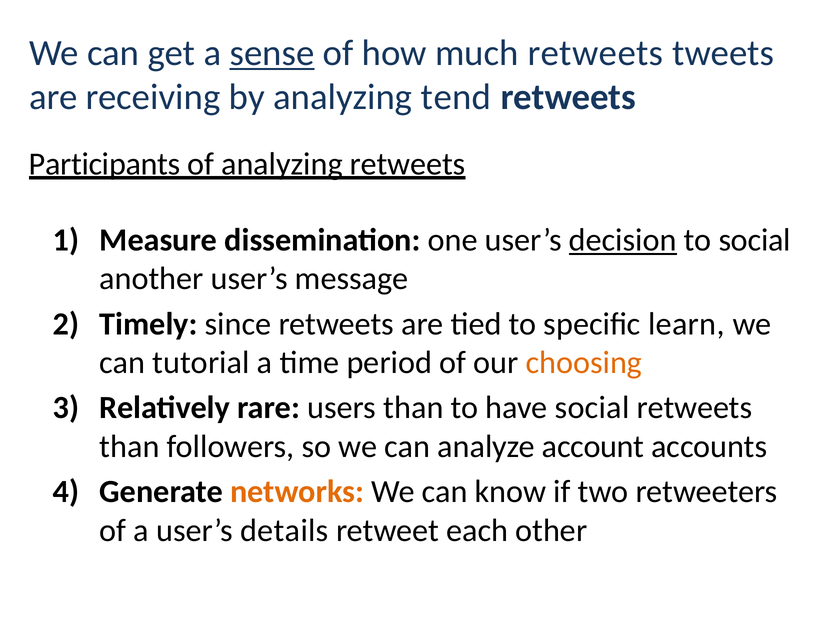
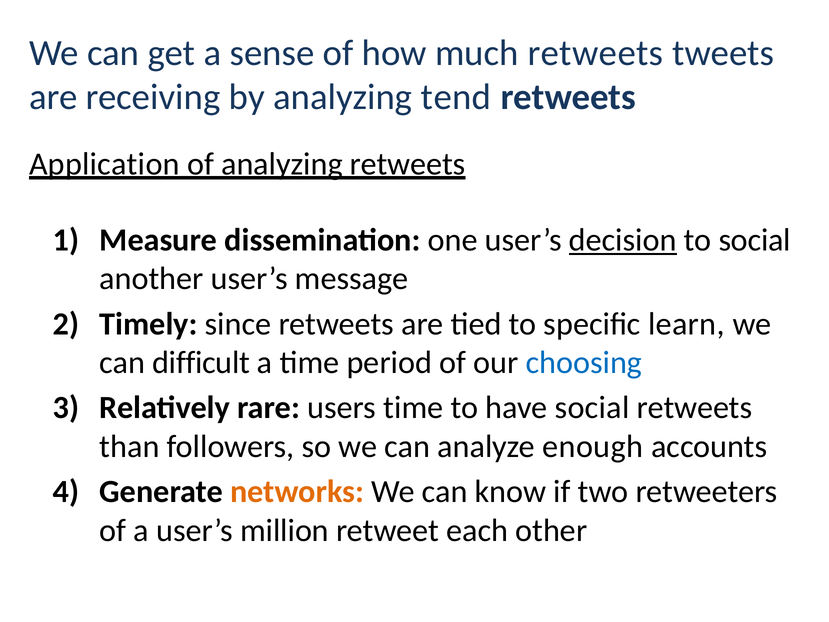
sense underline: present -> none (272, 53)
Participants: Participants -> Application (104, 164)
tutorial: tutorial -> difficult (201, 362)
choosing colour: orange -> blue (584, 362)
users than: than -> time (413, 408)
account: account -> enough (593, 446)
details: details -> million (285, 530)
